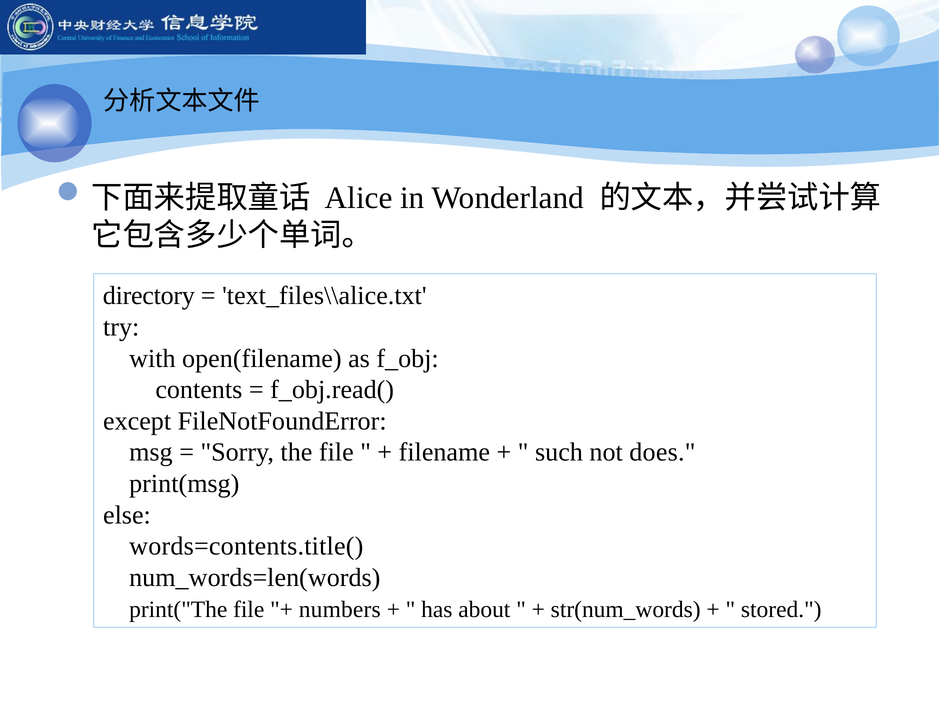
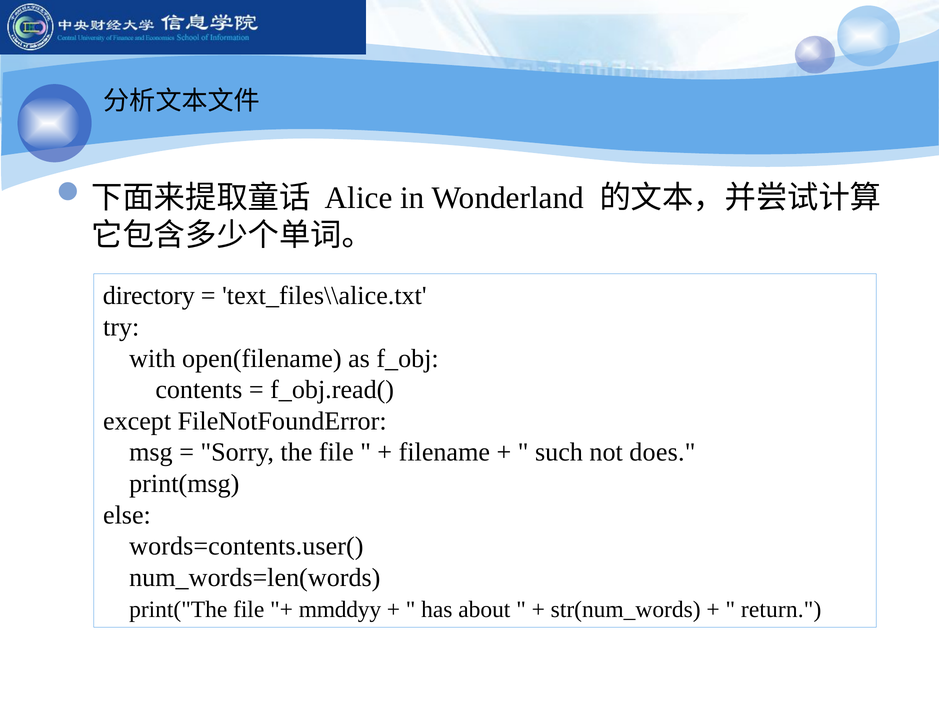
words=contents.title(: words=contents.title( -> words=contents.user( (246, 546)
numbers: numbers -> mmddyy (340, 610)
stored: stored -> return (781, 610)
